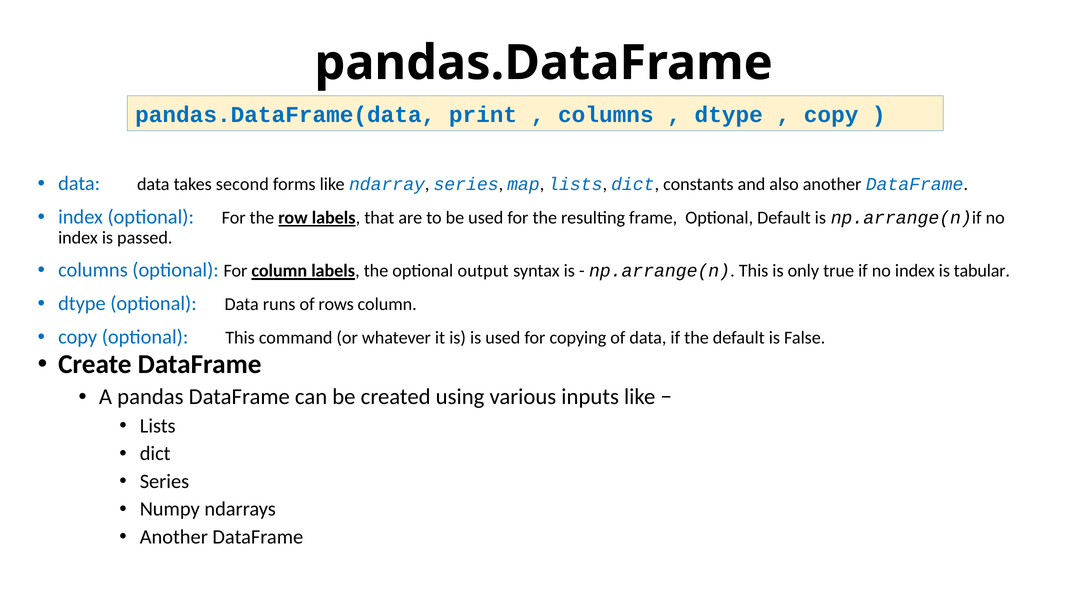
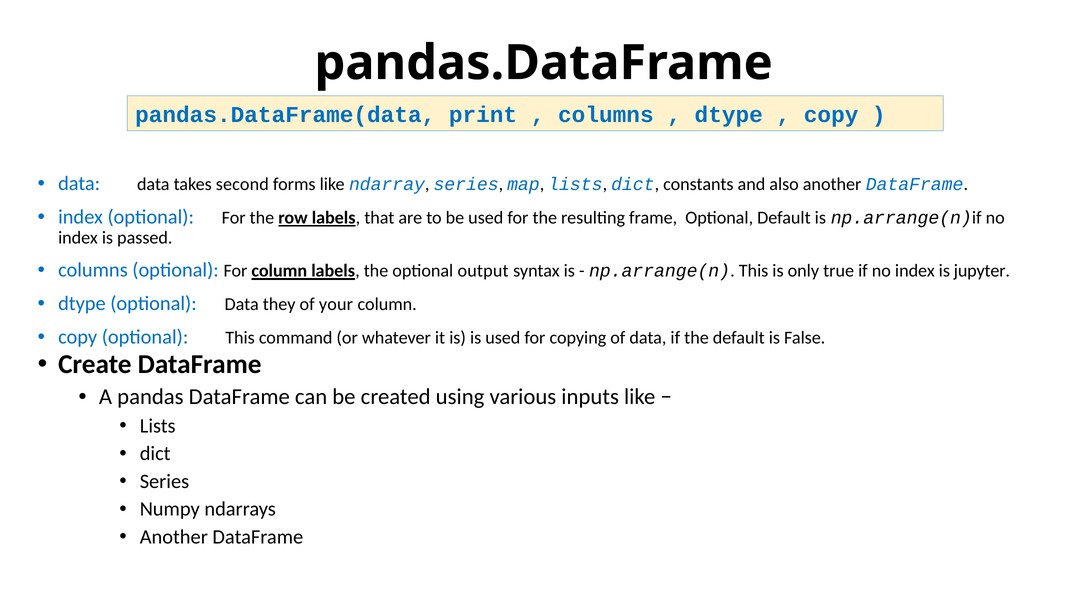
tabular: tabular -> jupyter (982, 271)
runs: runs -> they (279, 304)
rows: rows -> your (336, 304)
